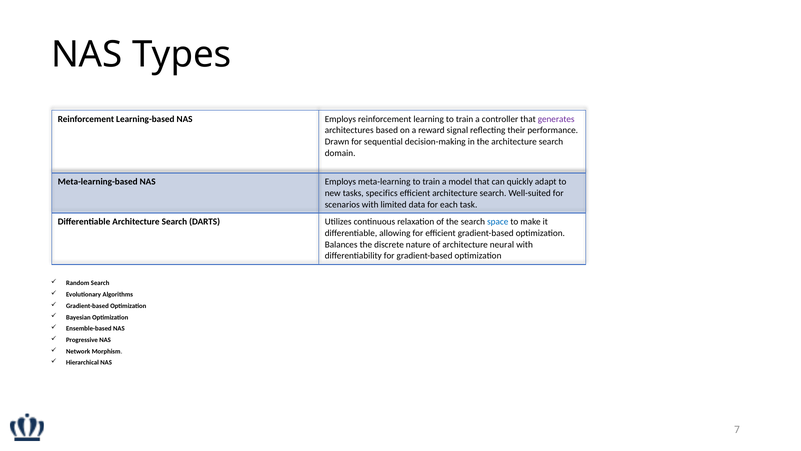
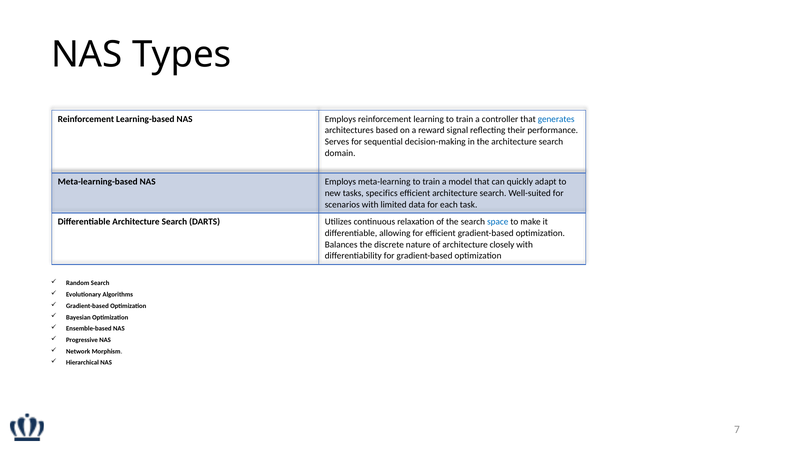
generates colour: purple -> blue (556, 119)
Drawn: Drawn -> Serves (337, 142)
neural: neural -> closely (502, 244)
